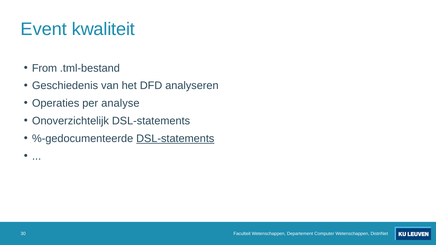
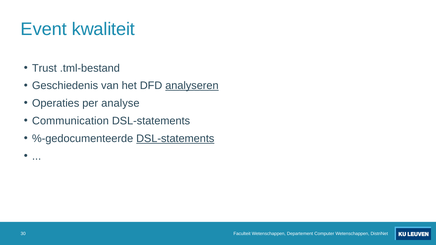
From: From -> Trust (44, 68)
analyseren underline: none -> present (192, 86)
Onoverzichtelijk: Onoverzichtelijk -> Communication (70, 121)
